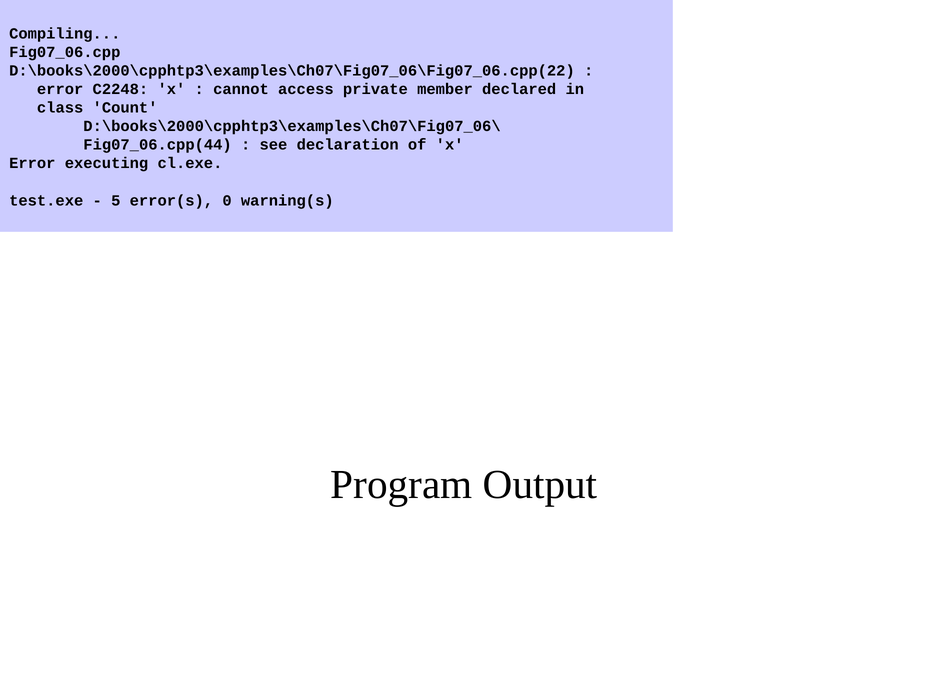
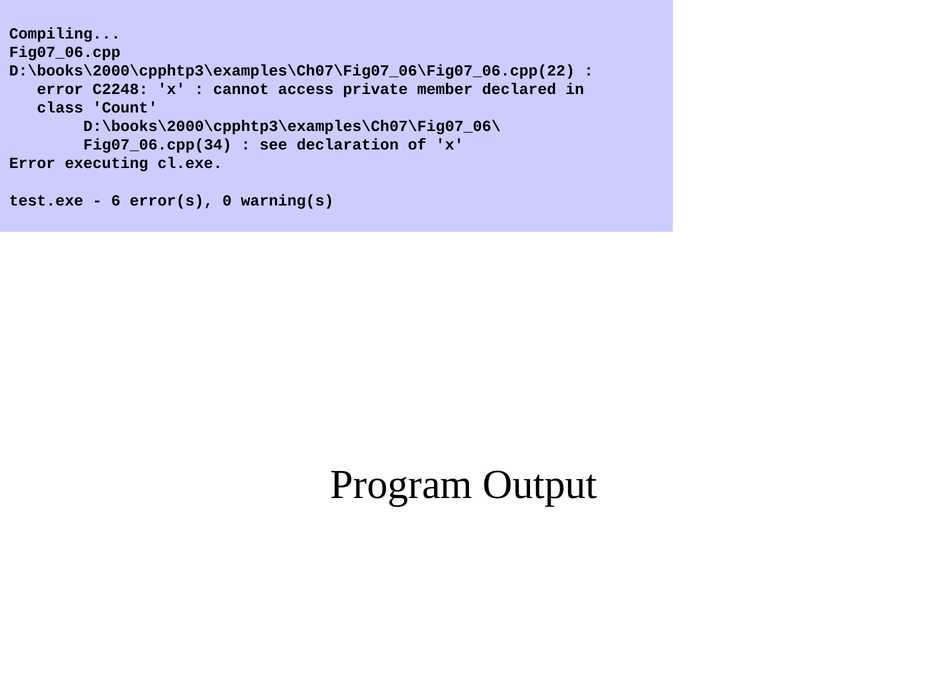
Fig07_06.cpp(44: Fig07_06.cpp(44 -> Fig07_06.cpp(34 (158, 145)
5: 5 -> 6 (116, 200)
